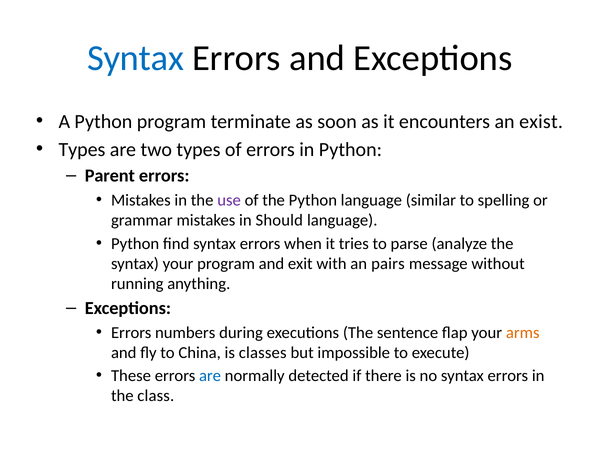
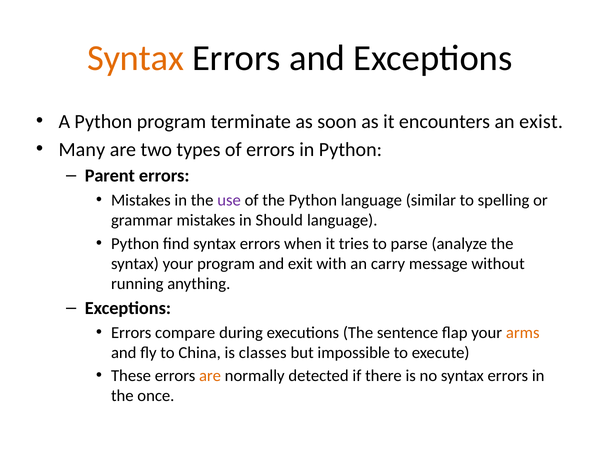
Syntax colour: blue -> orange (136, 58)
Types: Types -> Many (82, 149)
pairs: pairs -> carry (388, 264)
numbers: numbers -> compare (185, 333)
are colour: blue -> orange (210, 376)
class: class -> once (156, 396)
